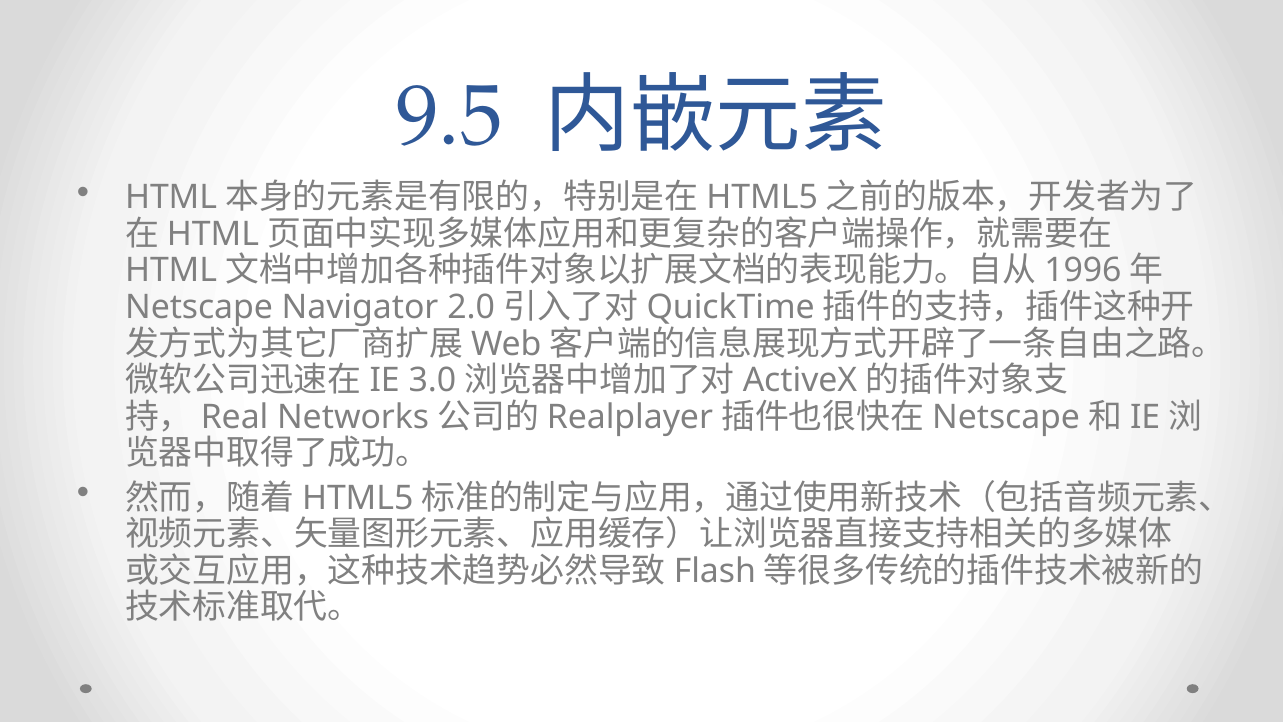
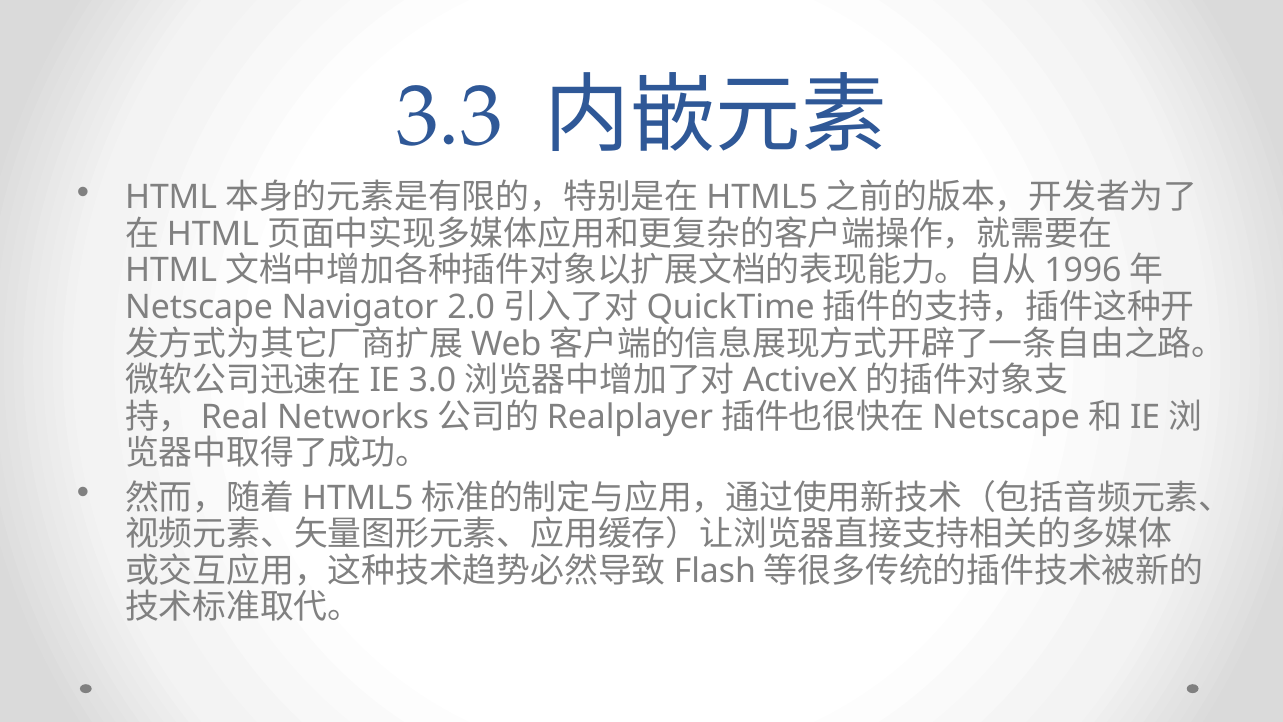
9.5: 9.5 -> 3.3 (449, 117)
